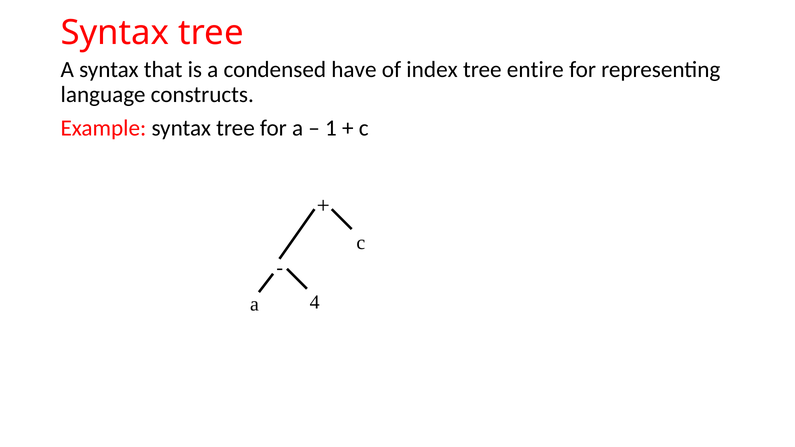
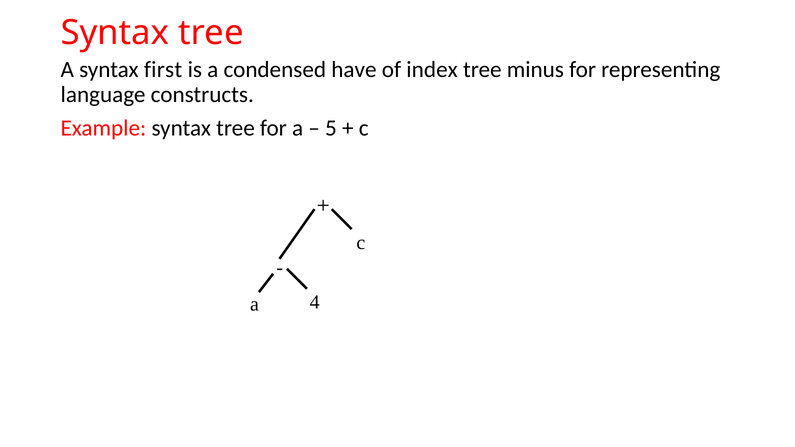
that: that -> first (163, 70)
entire: entire -> minus (535, 70)
1: 1 -> 5 (331, 128)
